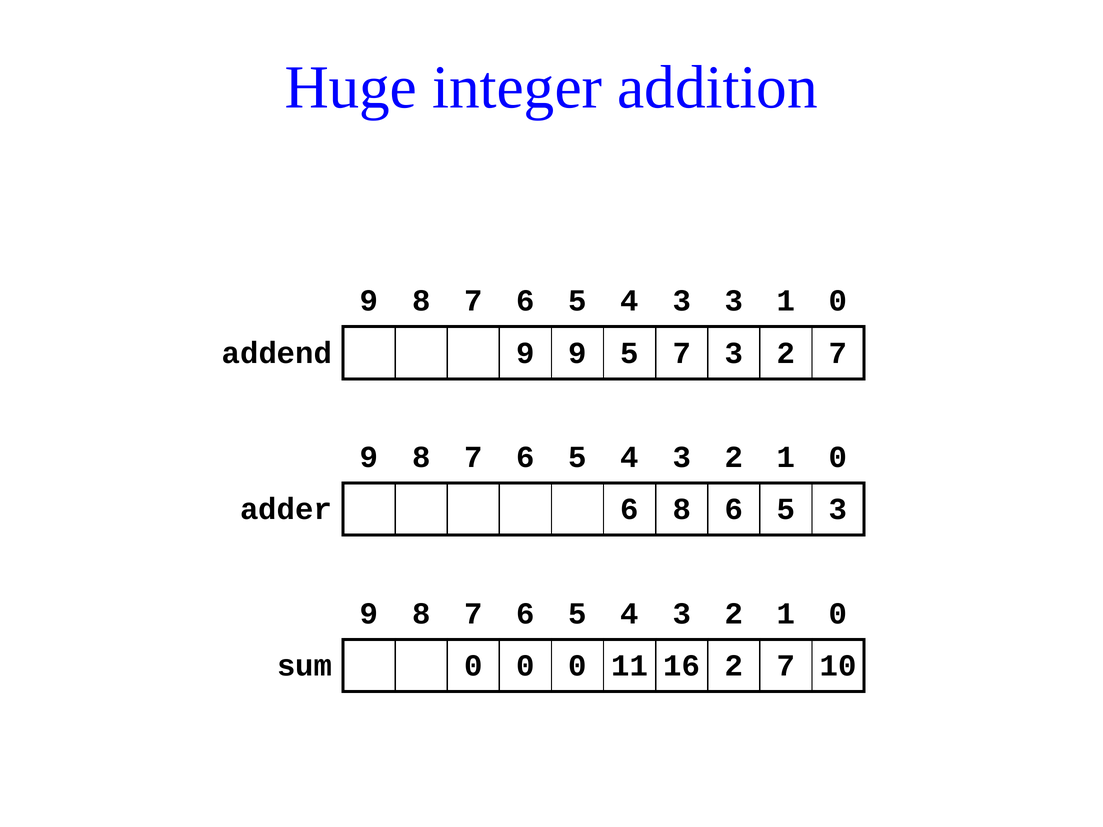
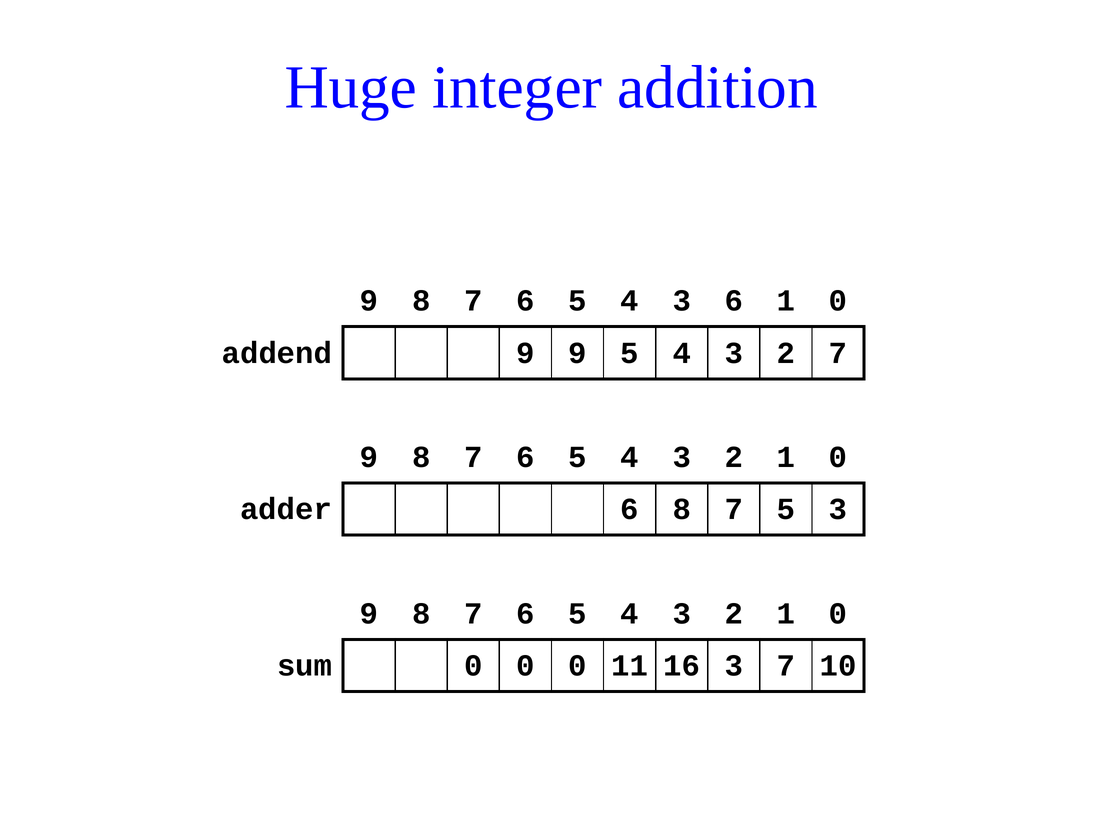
3 3: 3 -> 6 (734, 301)
9 5 7: 7 -> 4 (682, 353)
6 8 6: 6 -> 7 (734, 509)
16 2: 2 -> 3 (734, 666)
